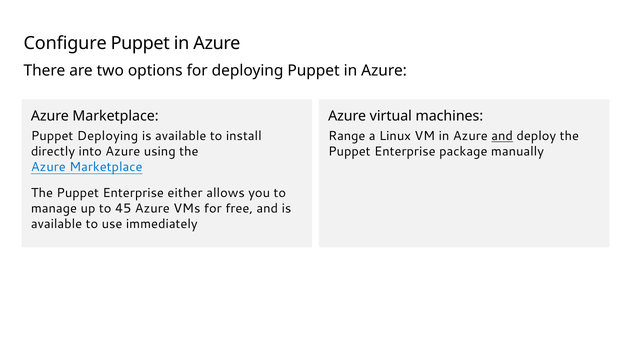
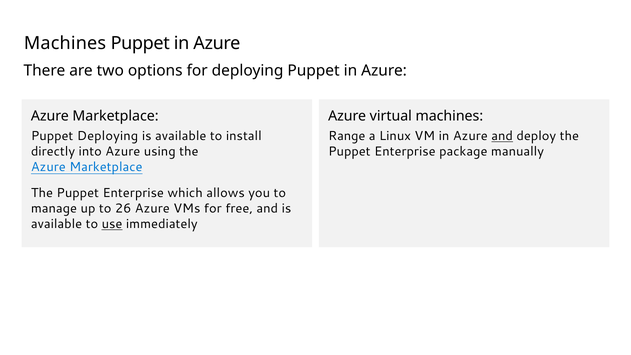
Configure: Configure -> Machines (65, 43)
either: either -> which (185, 193)
45: 45 -> 26 (123, 209)
use underline: none -> present (112, 224)
